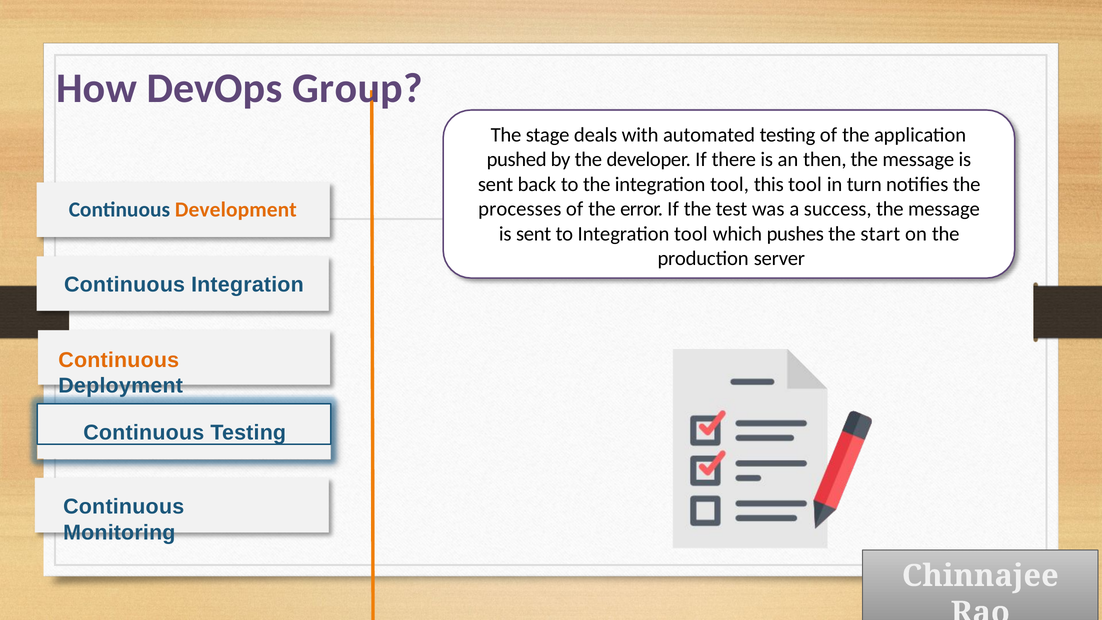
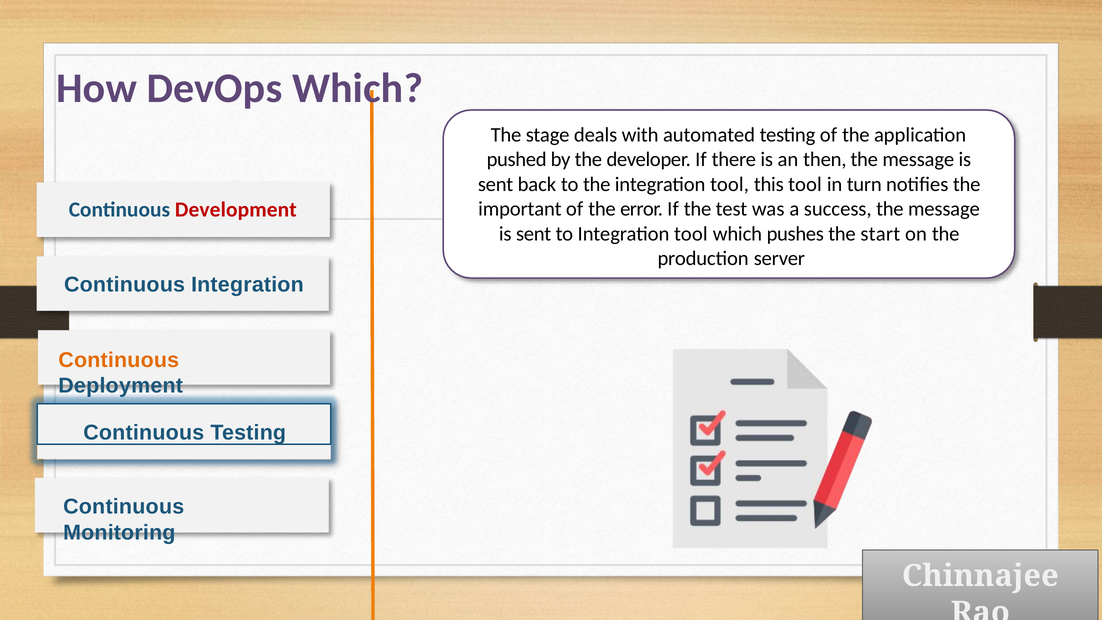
DevOps Group: Group -> Which (358, 89)
processes: processes -> important (520, 209)
Development colour: orange -> red (236, 210)
